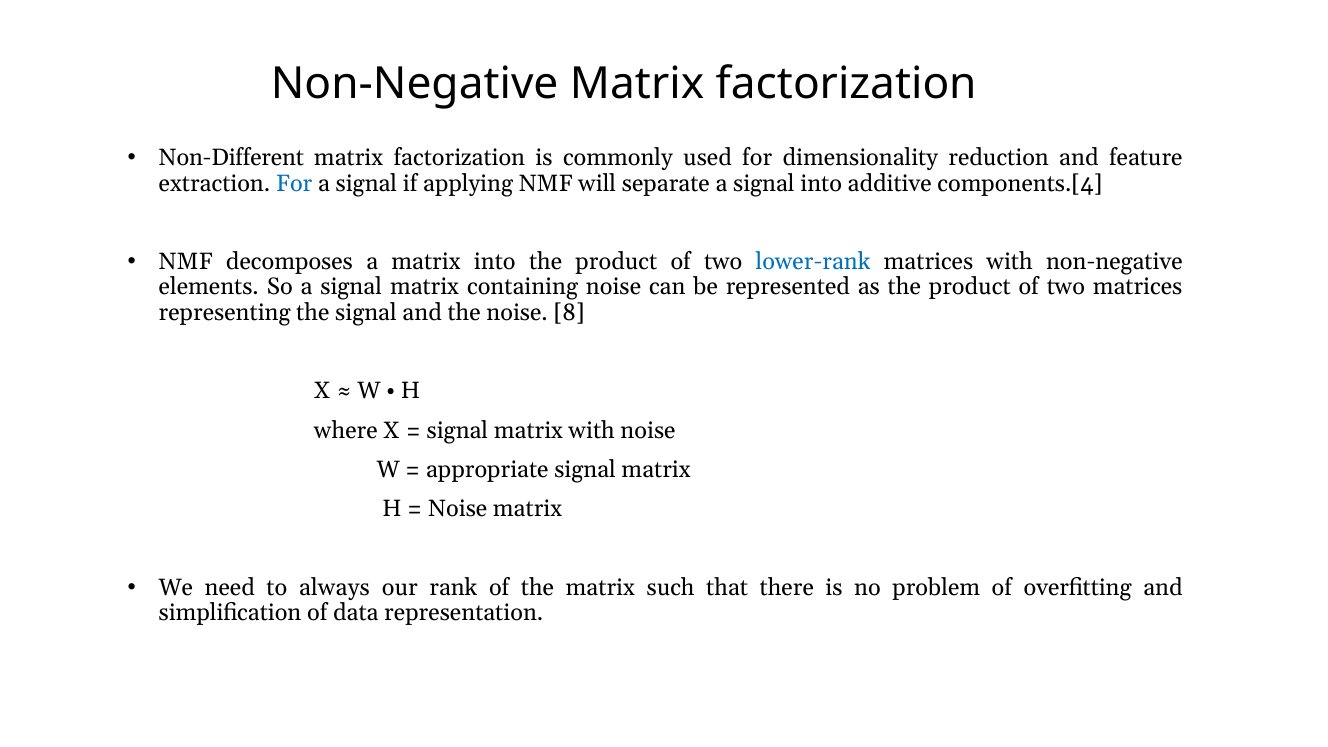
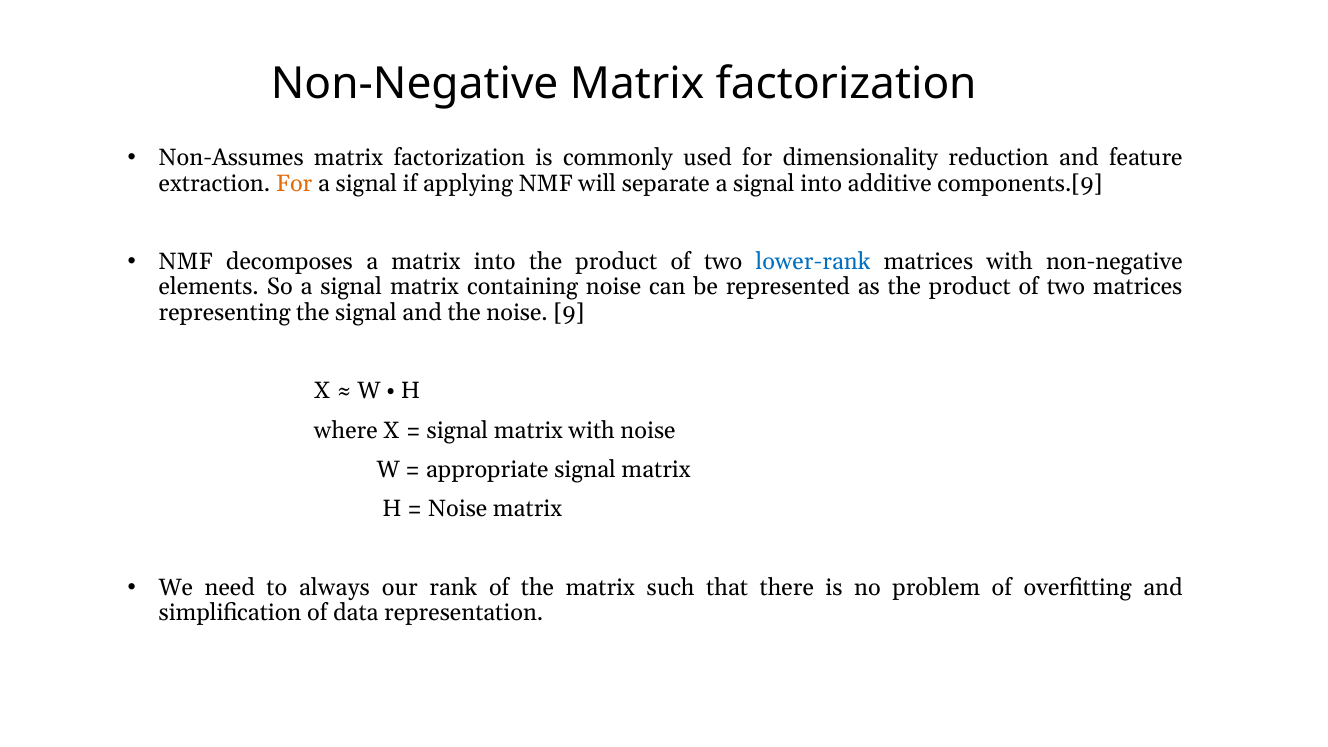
Non-Different: Non-Different -> Non-Assumes (231, 158)
For colour: blue -> orange (294, 183)
components.[4: components.[4 -> components.[9 (1020, 183)
8: 8 -> 9 (569, 313)
